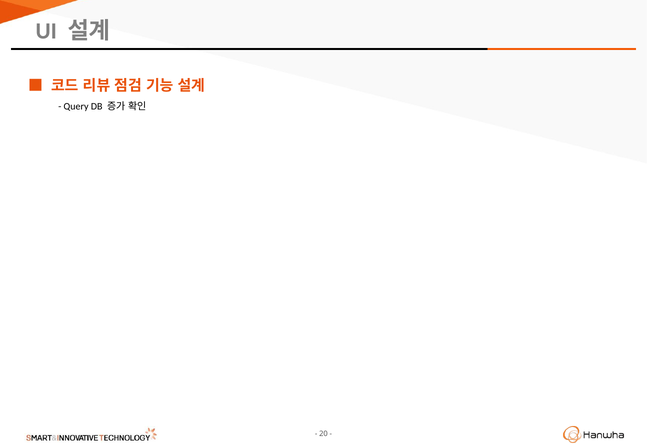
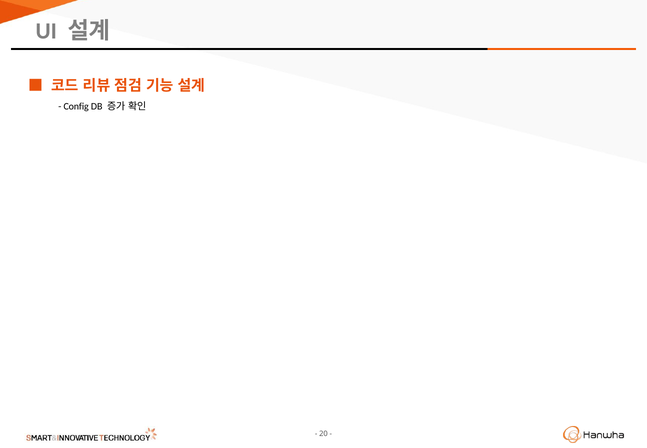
Query: Query -> Config (76, 106)
